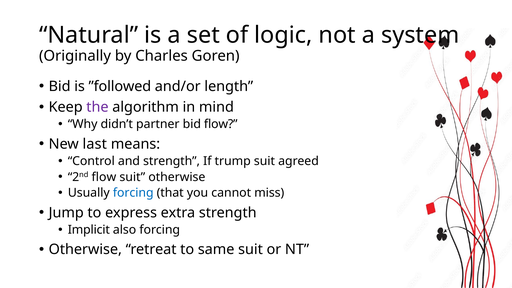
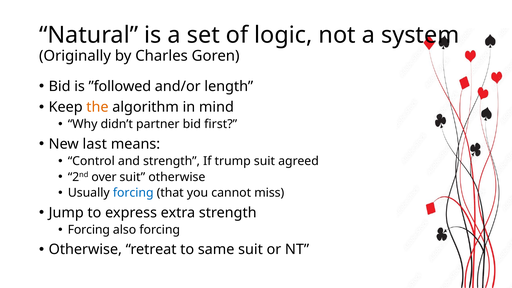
the colour: purple -> orange (97, 107)
bid flow: flow -> first (221, 124)
2nd flow: flow -> over (104, 177)
Implicit: Implicit -> Forcing (89, 230)
